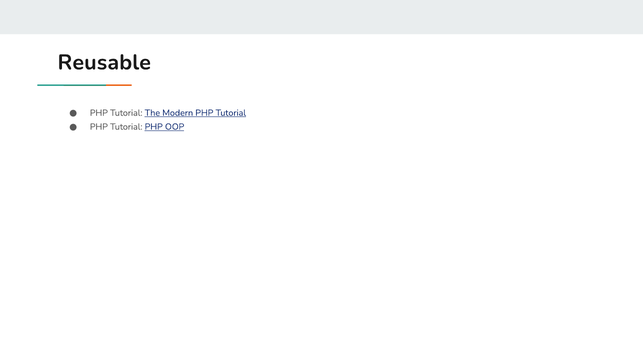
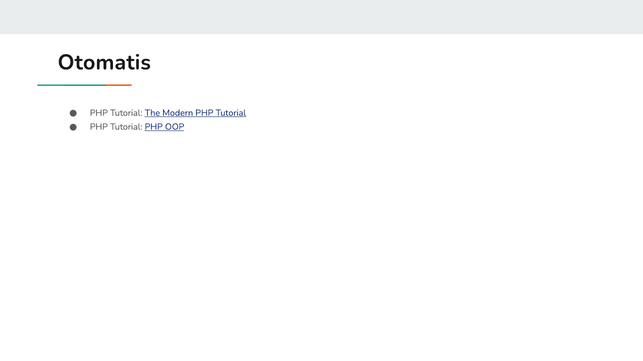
Reusable: Reusable -> Otomatis (104, 62)
